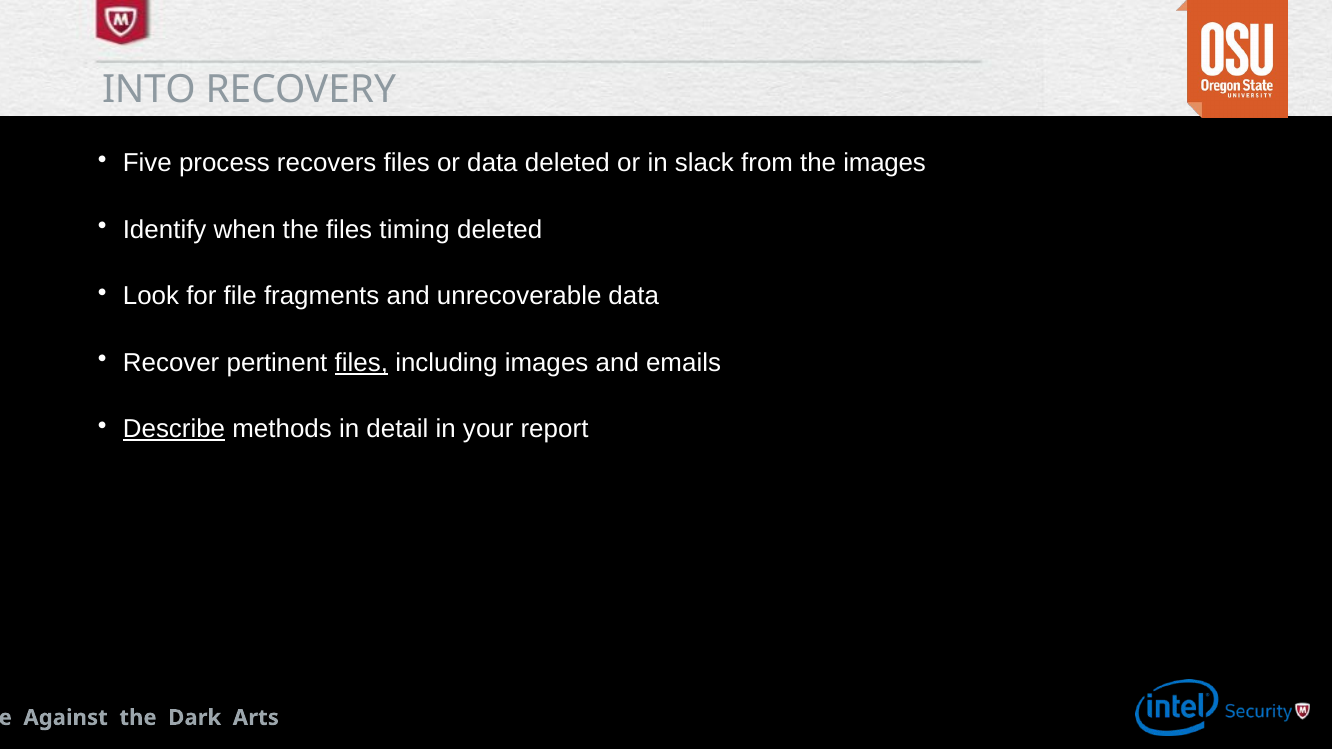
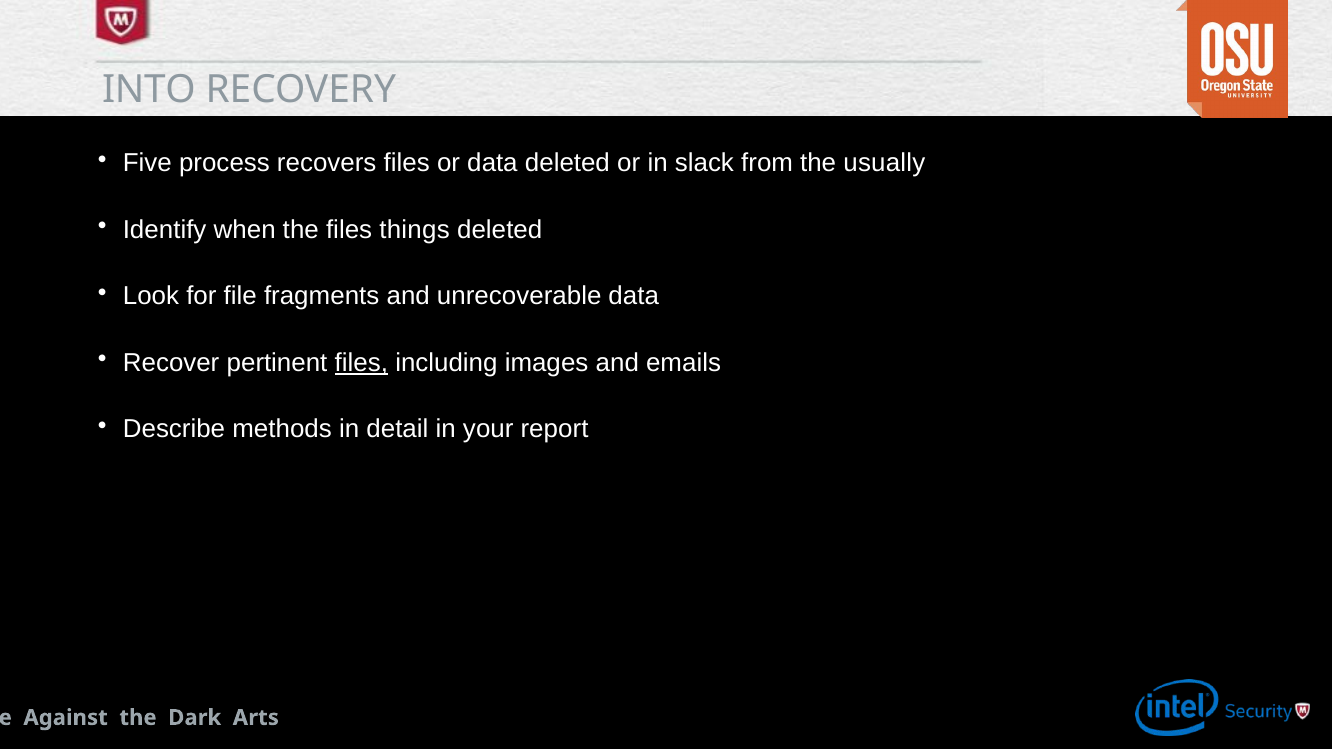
the images: images -> usually (884, 163)
timing: timing -> things (415, 230)
Describe underline: present -> none (174, 429)
